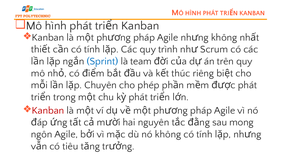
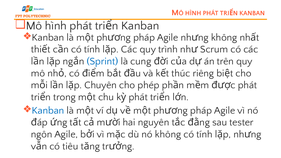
team: team -> cung (141, 61)
Kanban colour: red -> blue (48, 110)
mong: mong -> tester (241, 122)
